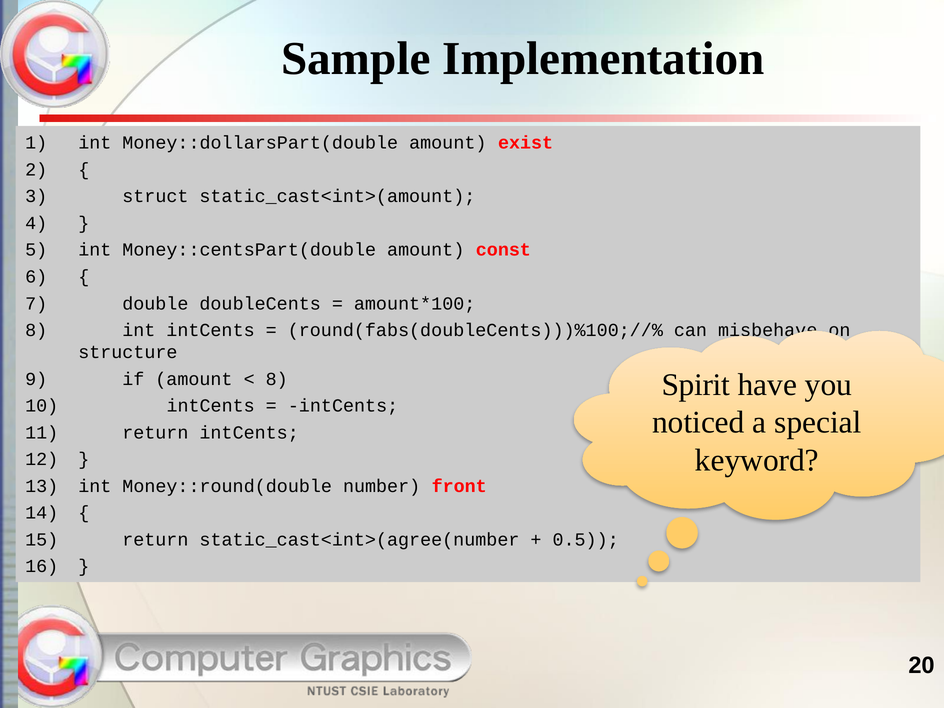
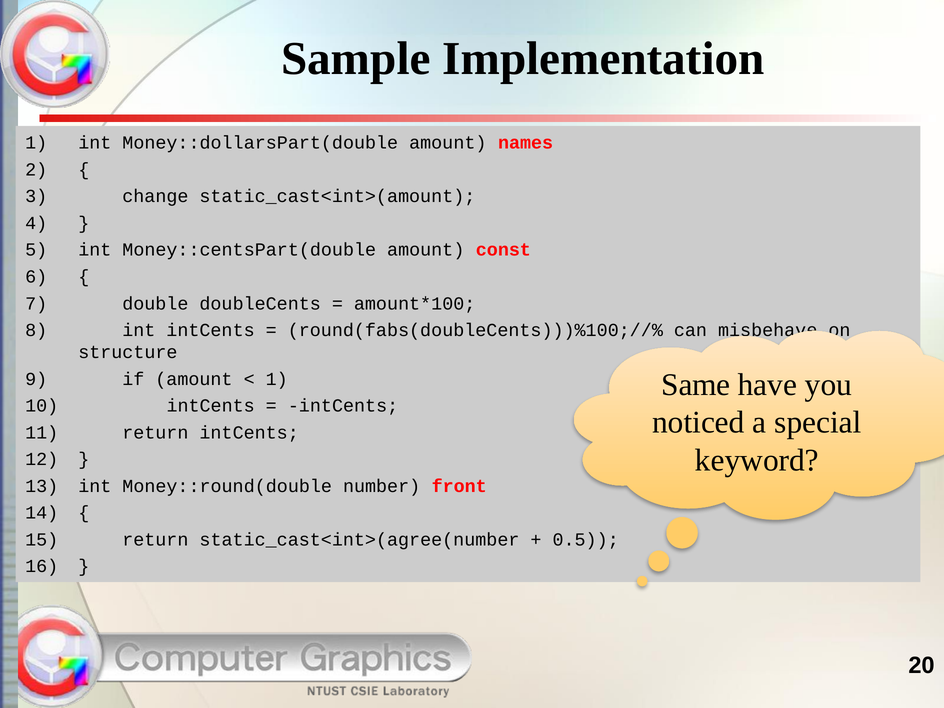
exist: exist -> names (526, 143)
struct: struct -> change (155, 196)
Spirit: Spirit -> Same (696, 385)
8: 8 -> 1 (277, 379)
